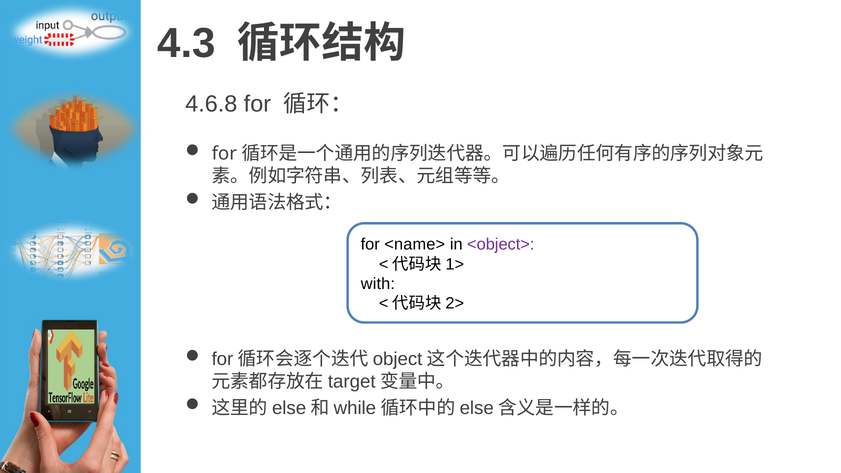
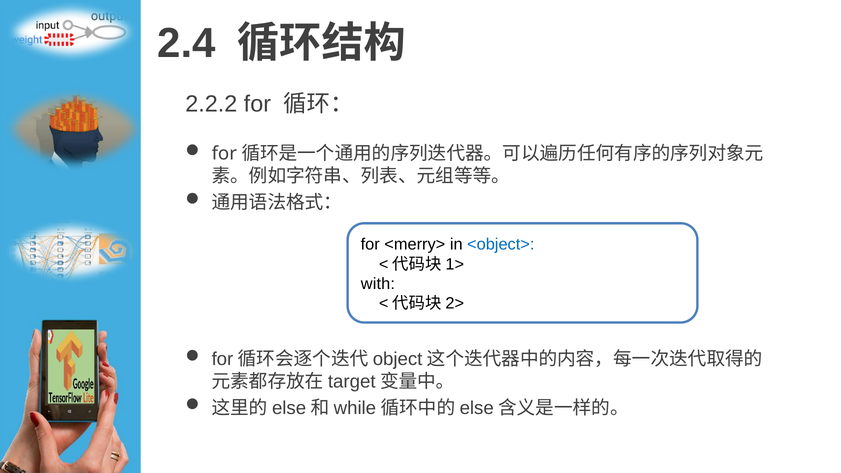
4.3: 4.3 -> 2.4 (186, 44)
4.6.8: 4.6.8 -> 2.2.2 (211, 104)
<name>: <name> -> <merry> (415, 245)
<object> colour: purple -> blue (501, 245)
